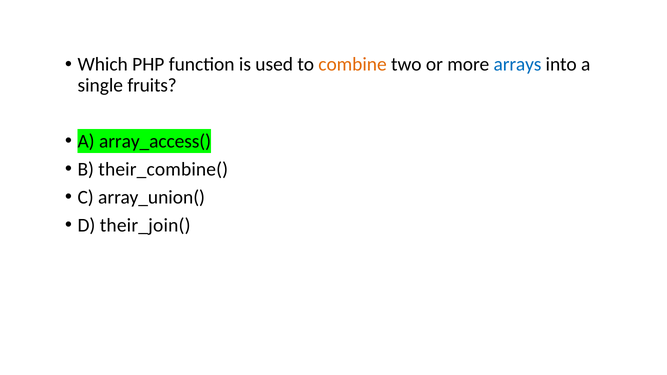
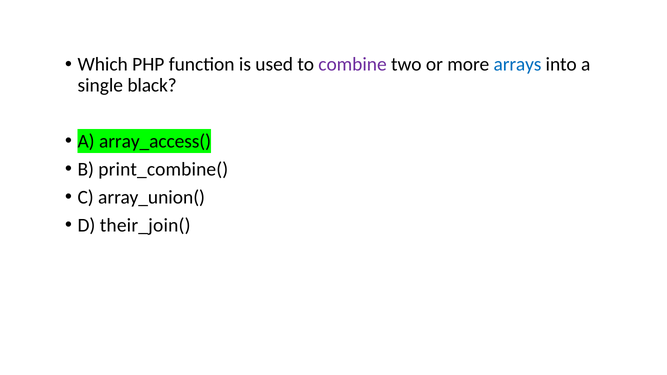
combine colour: orange -> purple (353, 64)
fruits: fruits -> black (152, 85)
their_combine(: their_combine( -> print_combine( (163, 169)
